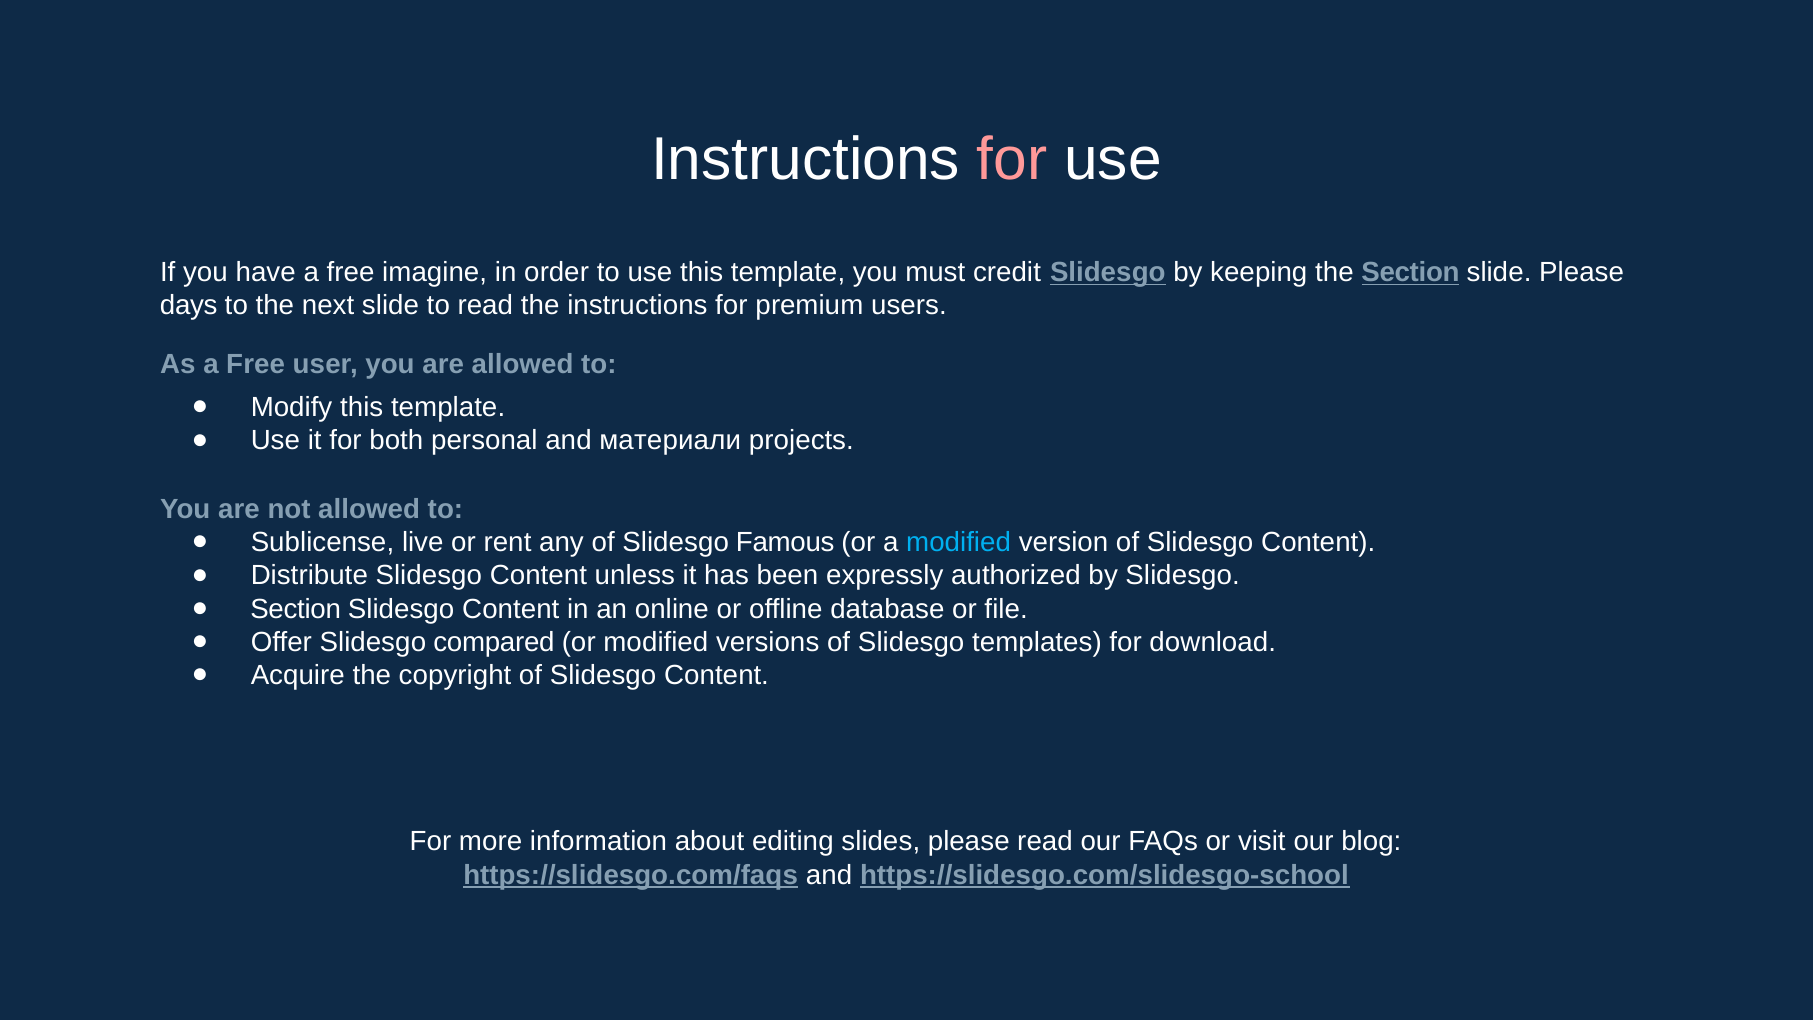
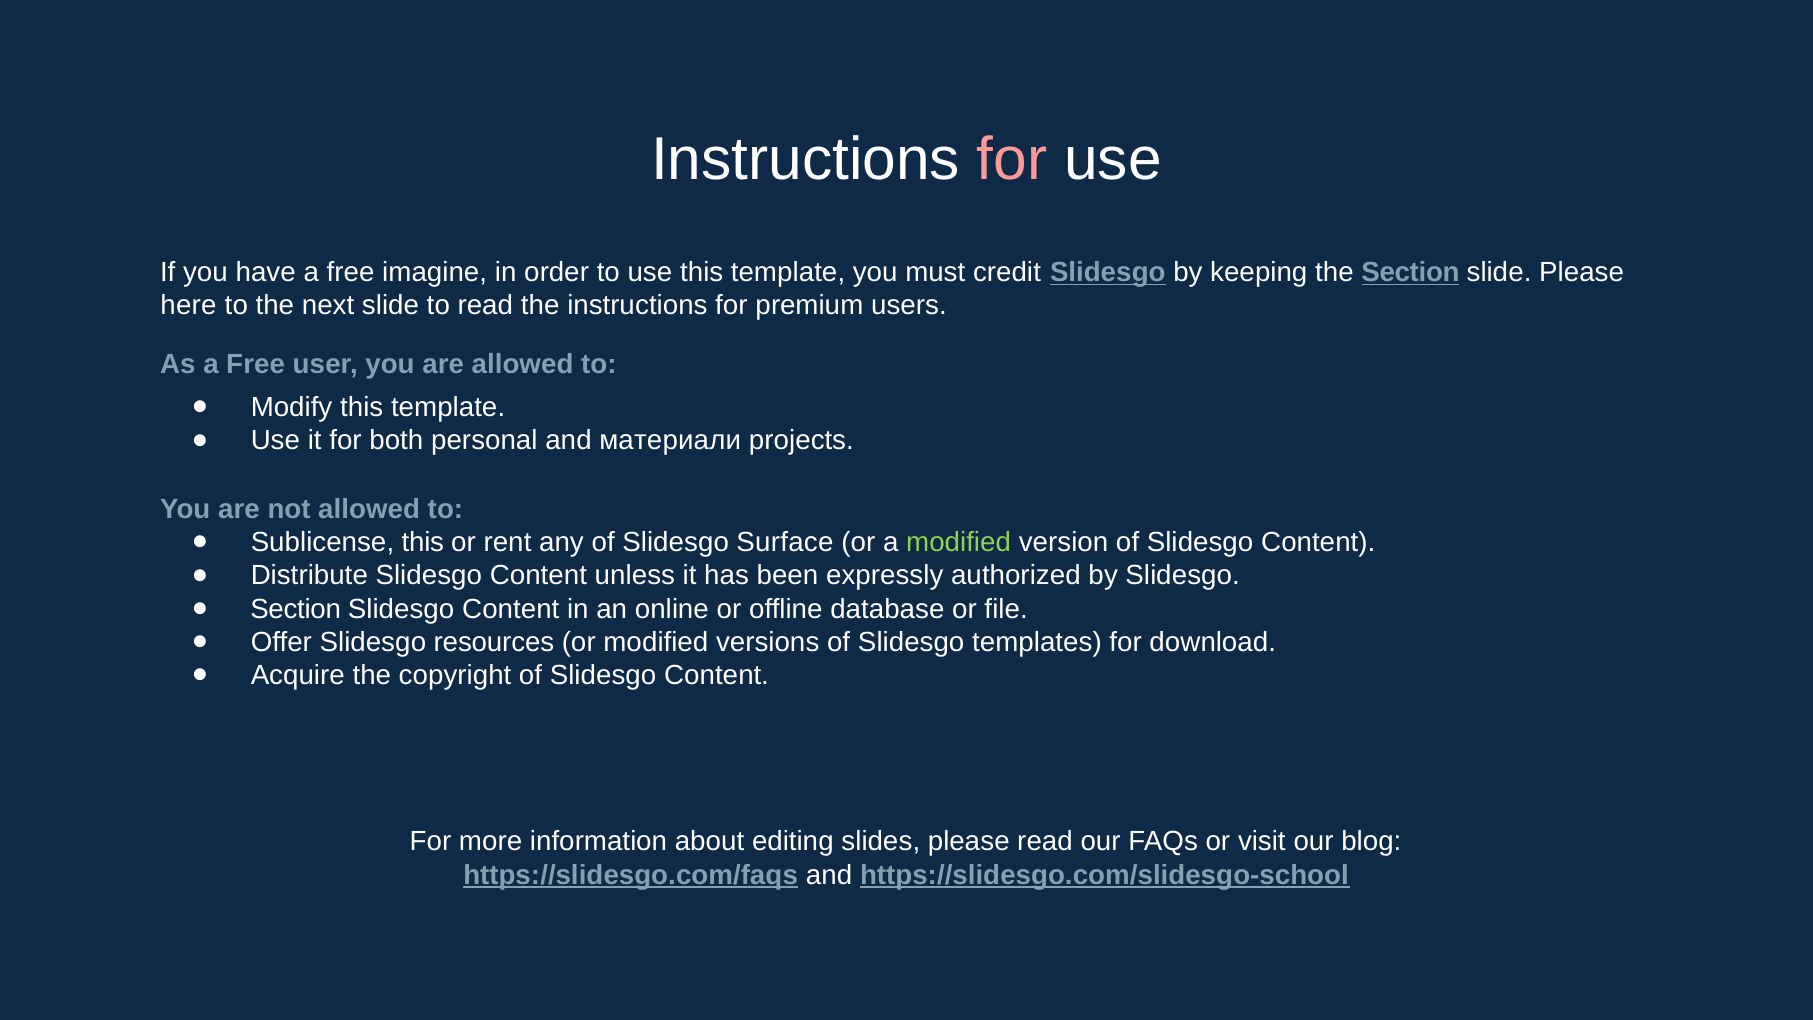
days: days -> here (188, 305)
Sublicense live: live -> this (423, 542)
Famous: Famous -> Surface (785, 542)
modified colour: light blue -> light green (959, 542)
compared: compared -> resources (494, 642)
